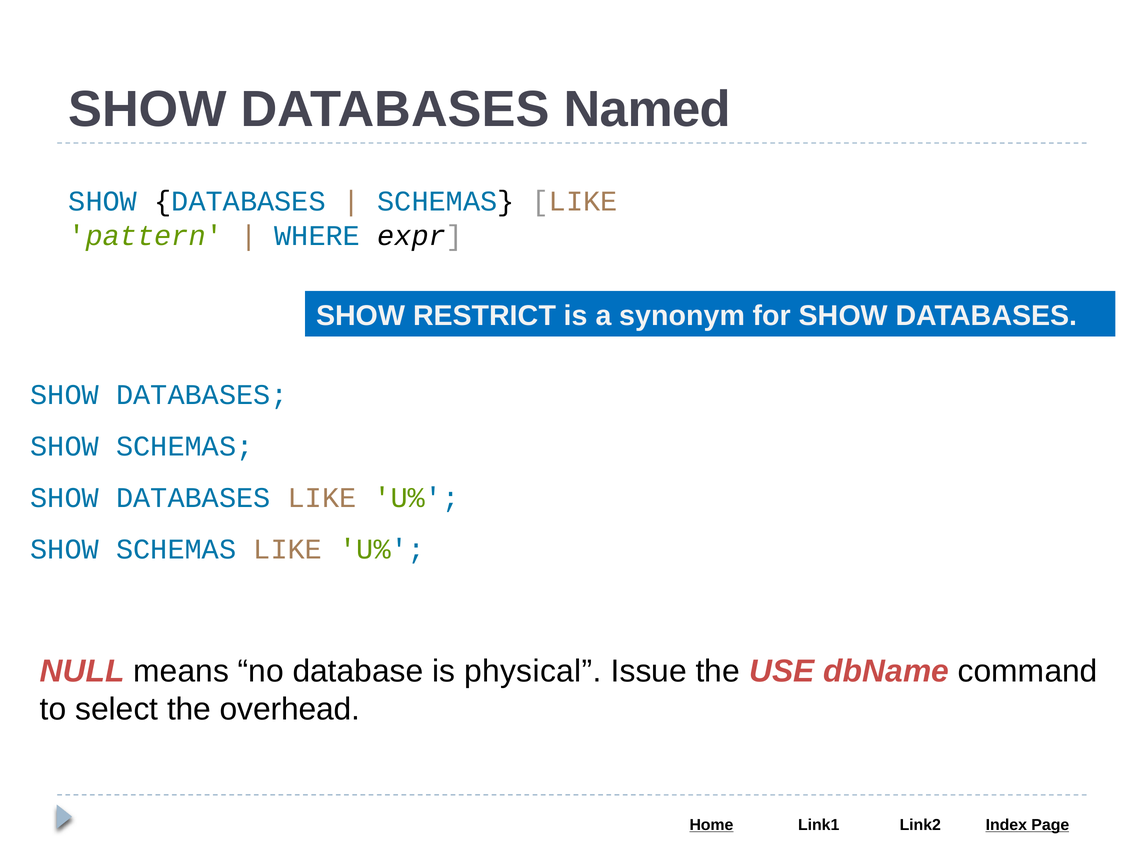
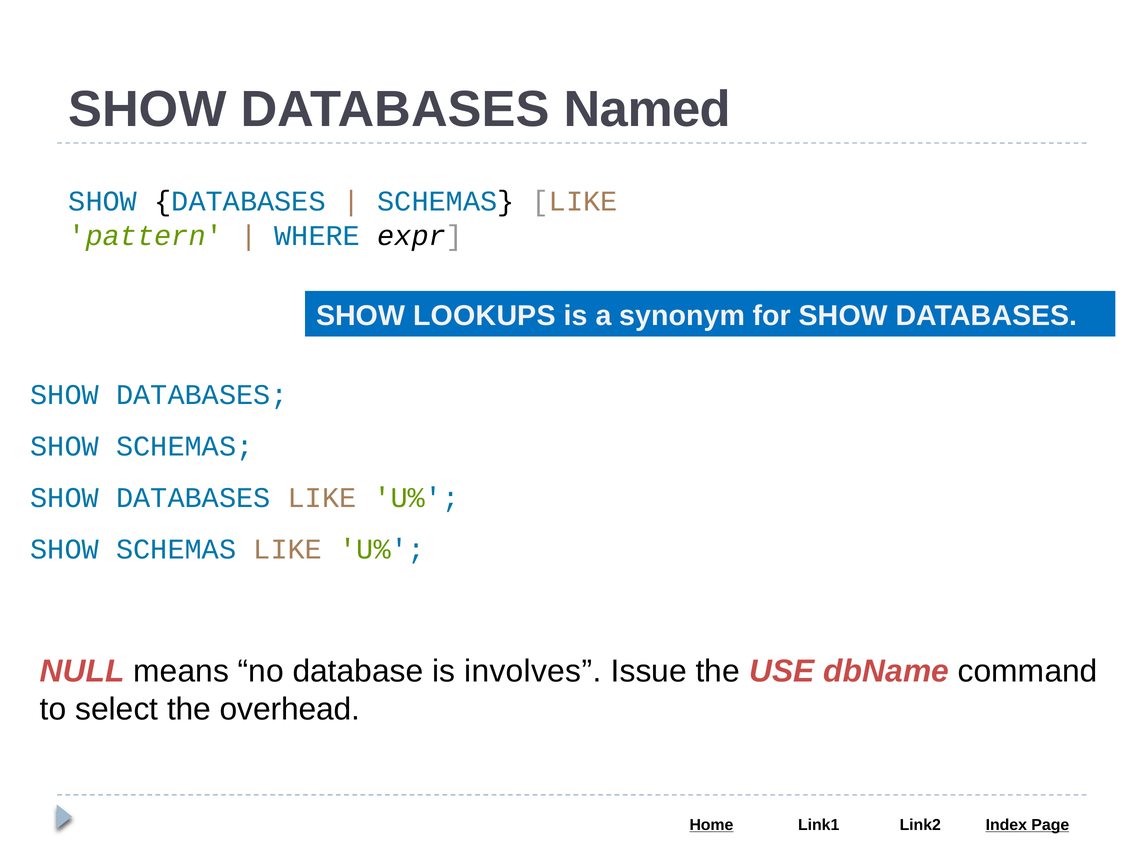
RESTRICT: RESTRICT -> LOOKUPS (484, 316)
physical: physical -> involves (533, 671)
